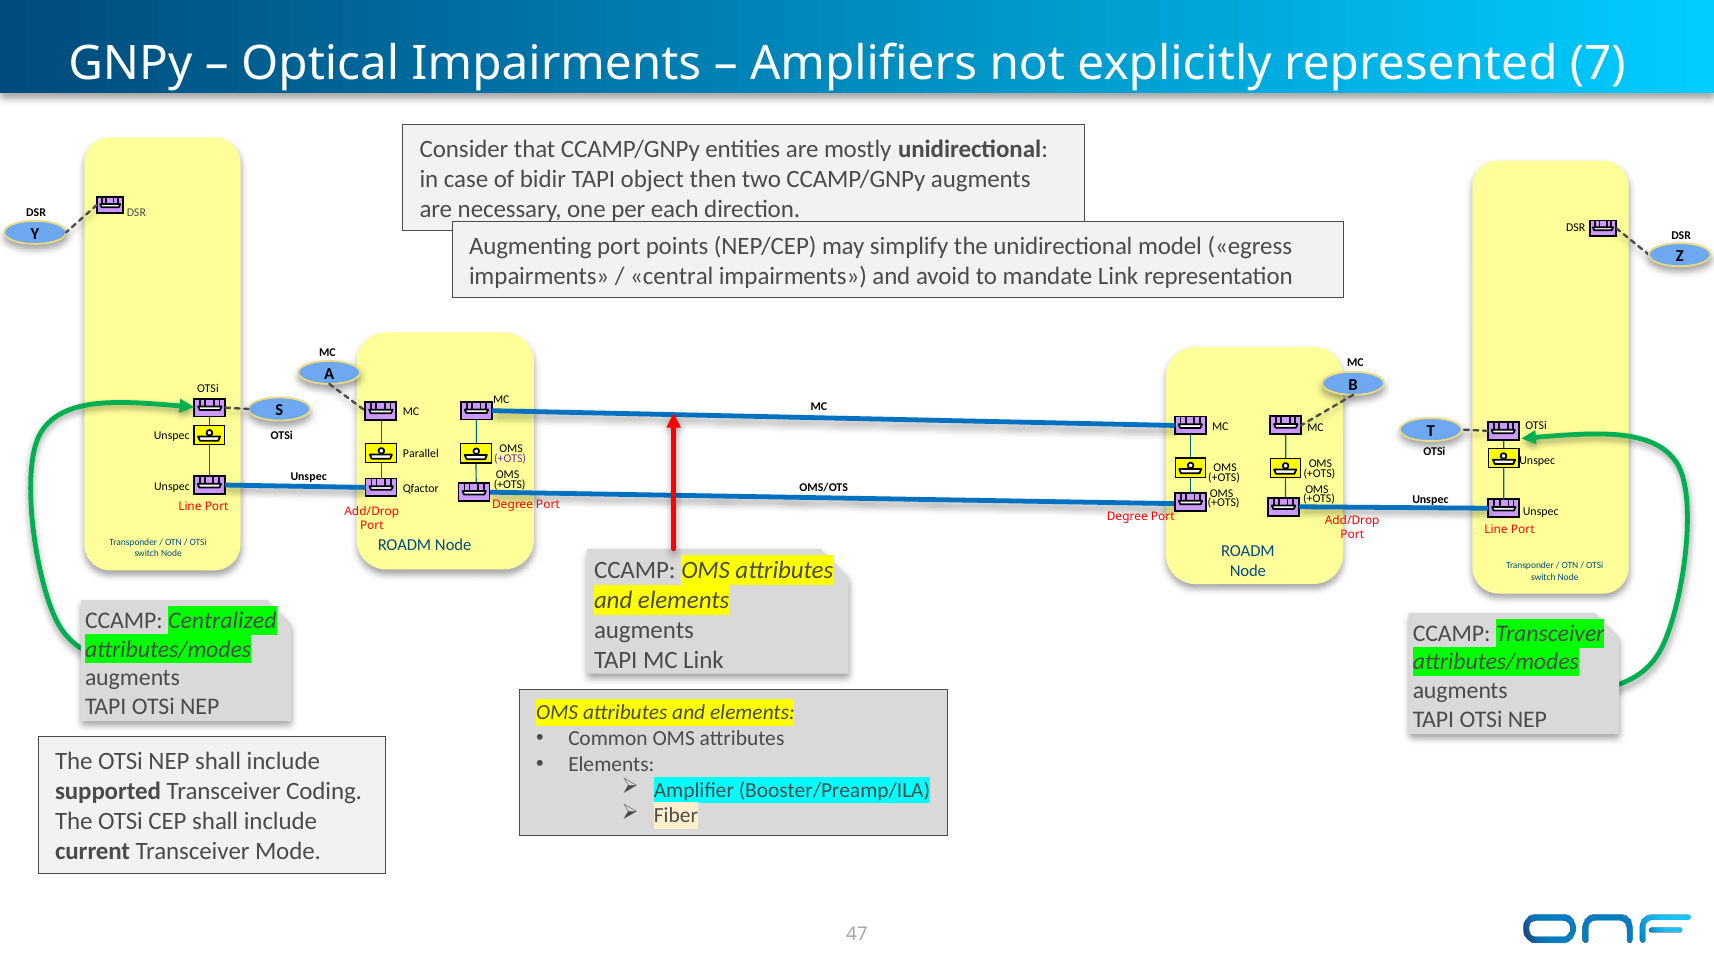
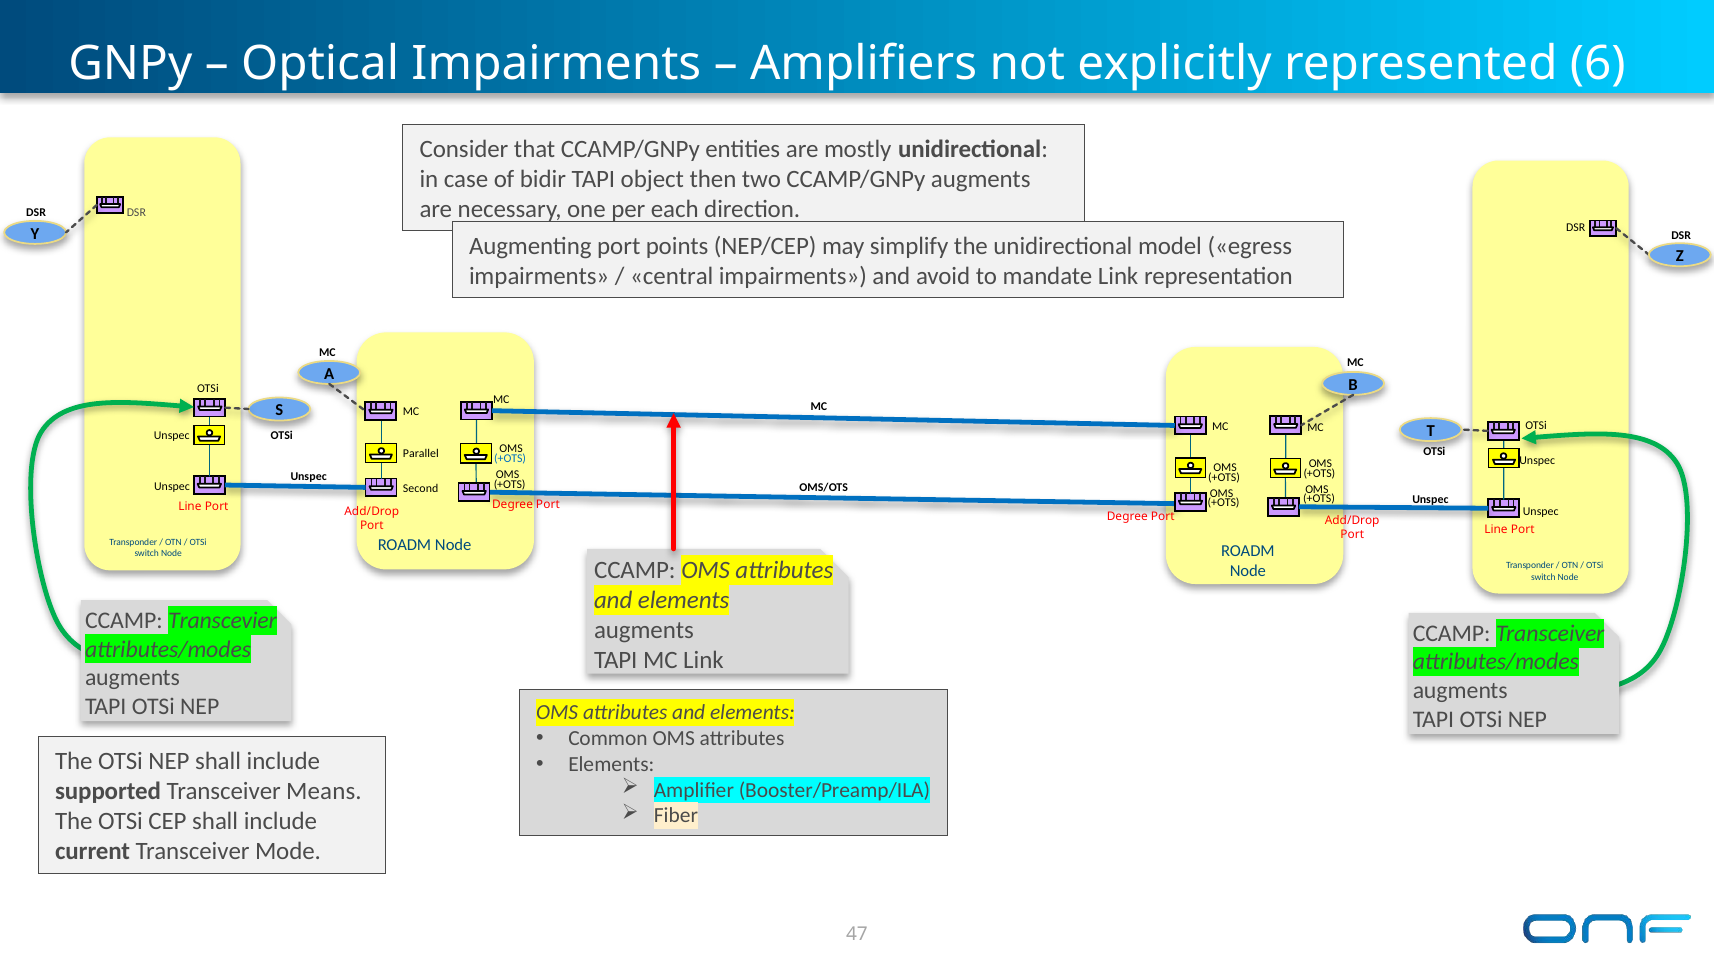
7: 7 -> 6 (1598, 64)
+OTS colour: purple -> blue (510, 459)
Qfactor: Qfactor -> Second (421, 489)
Centralized: Centralized -> Transcevier (222, 621)
Coding: Coding -> Means (324, 792)
